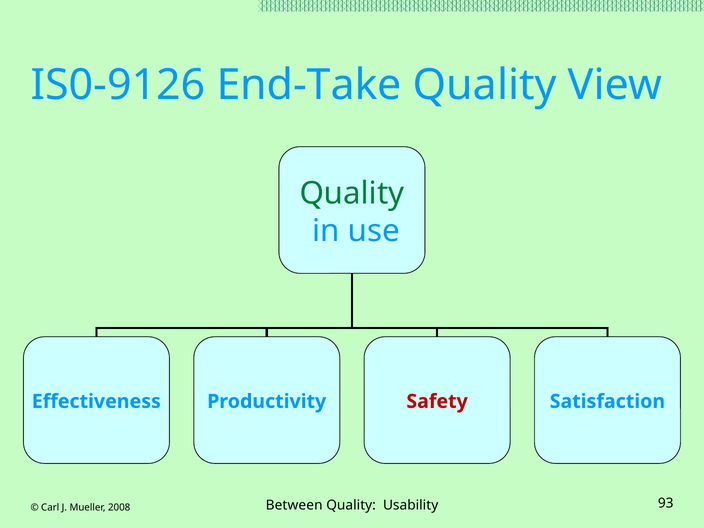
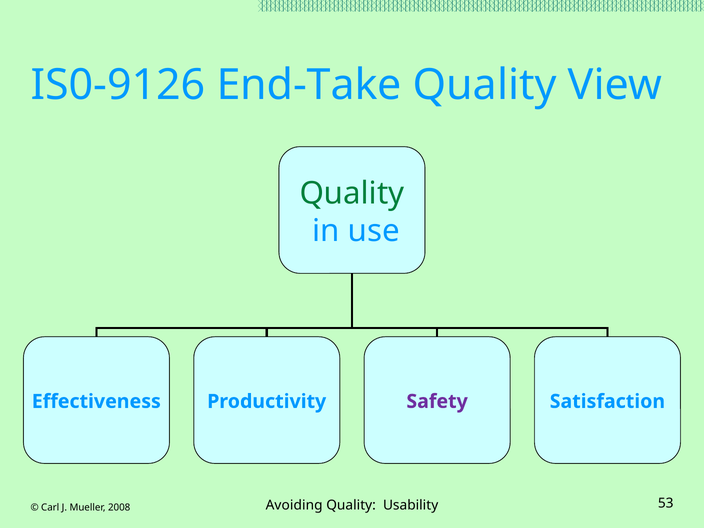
Safety colour: red -> purple (437, 401)
Between: Between -> Avoiding (294, 505)
93: 93 -> 53 (666, 503)
